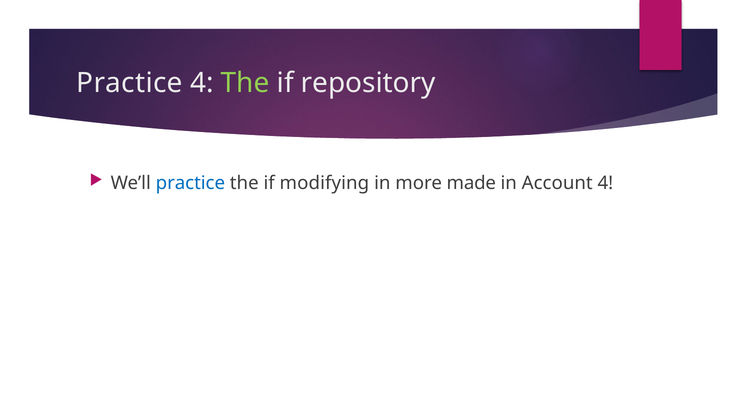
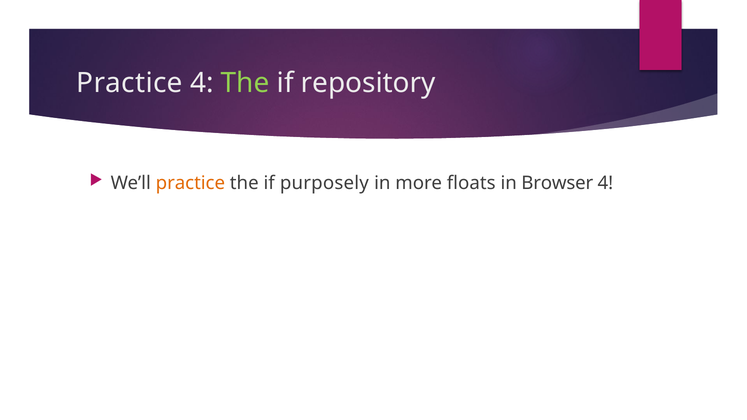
practice colour: blue -> orange (190, 183)
modifying: modifying -> purposely (324, 183)
made: made -> floats (471, 183)
Account: Account -> Browser (557, 183)
